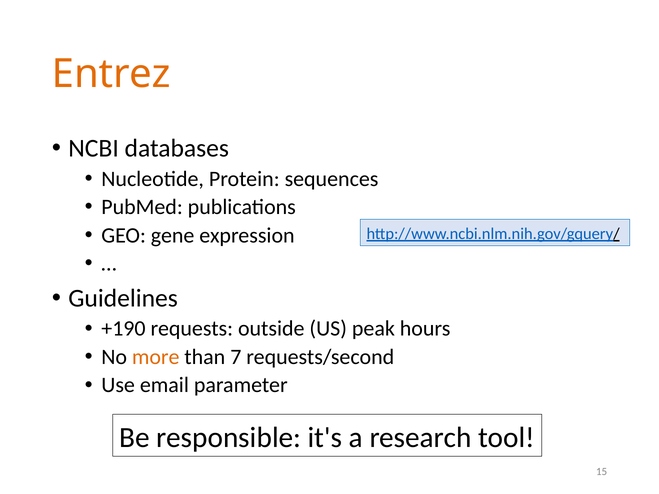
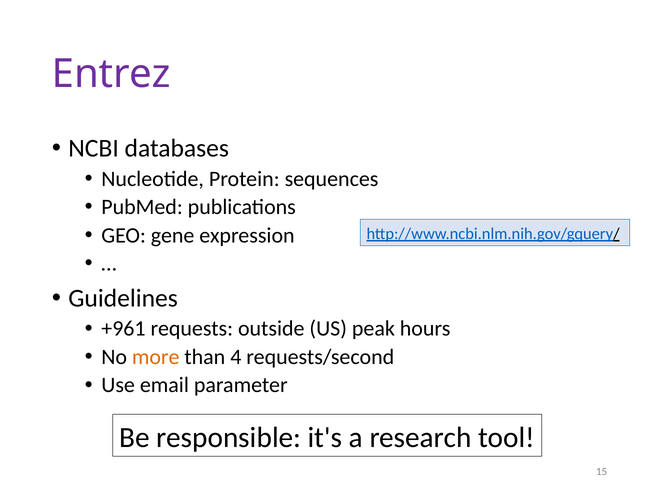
Entrez colour: orange -> purple (111, 74)
+190: +190 -> +961 (123, 329)
7: 7 -> 4 (236, 357)
